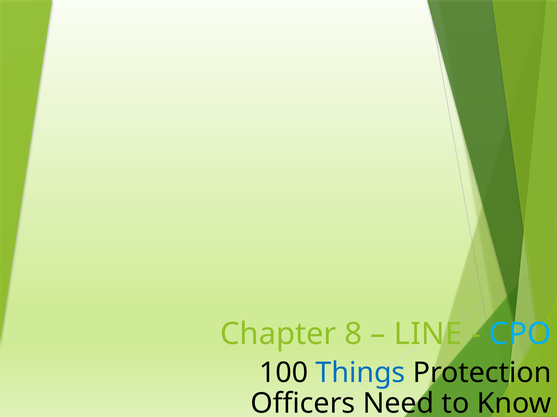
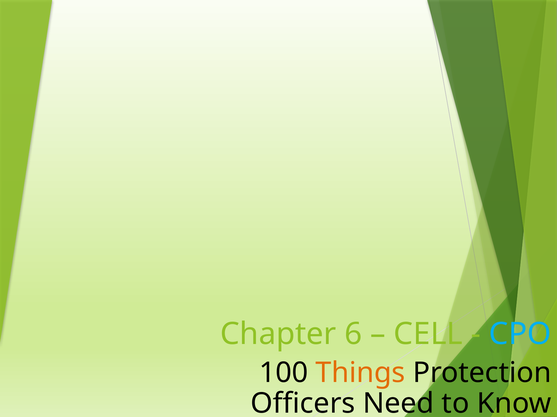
8: 8 -> 6 (353, 335)
LINE: LINE -> CELL (428, 335)
Things colour: blue -> orange (360, 373)
